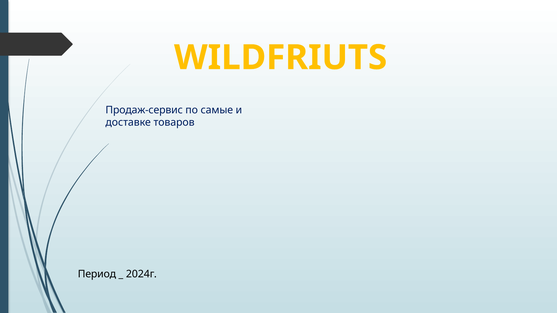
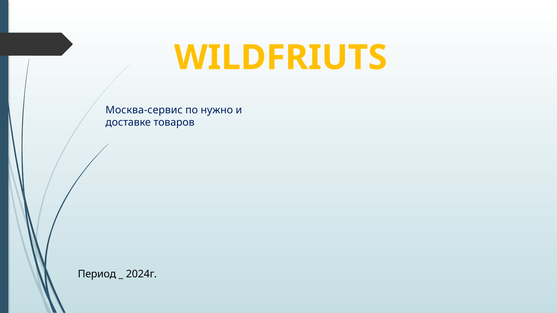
Продаж-сервис: Продаж-сервис -> Москва-сервис (144, 110)
самые: самые -> нужно (217, 110)
